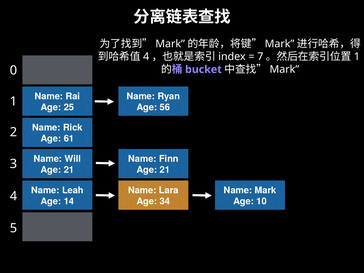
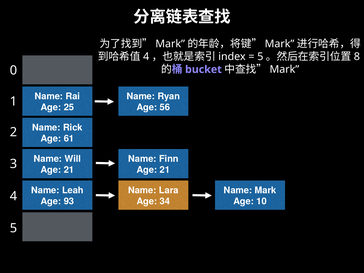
7: 7 -> 5 (260, 57)
1: 1 -> 8 (357, 57)
14: 14 -> 93 (69, 201)
